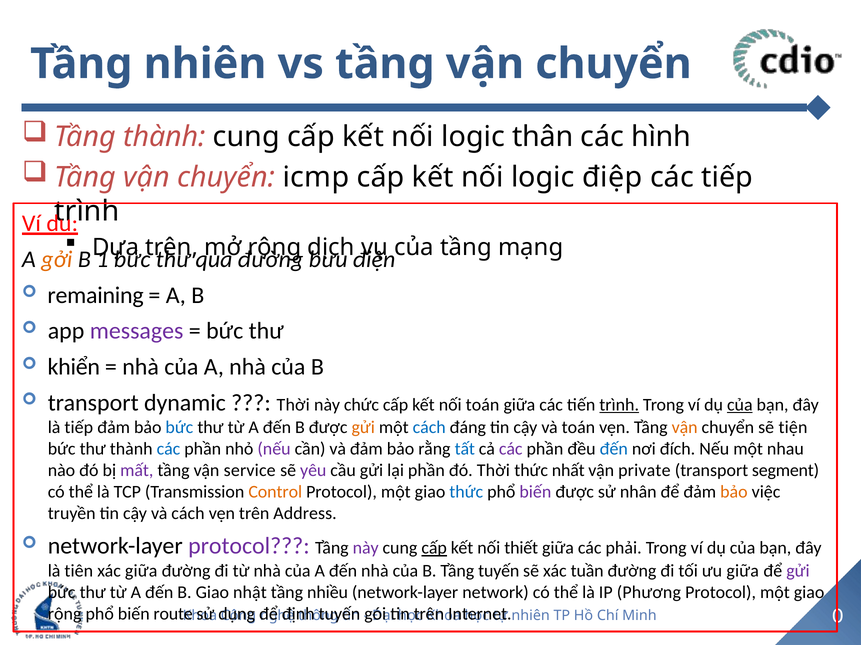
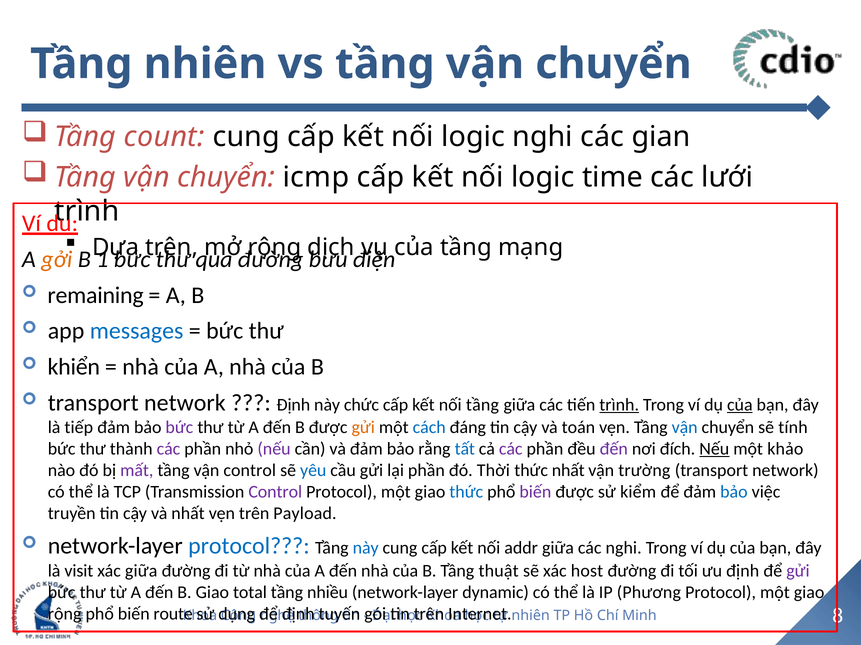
Tầng thành: thành -> count (164, 137)
logic thân: thân -> nghi (543, 137)
hình: hình -> gian (661, 137)
điệp: điệp -> time (612, 177)
các tiếp: tiếp -> lưới (727, 177)
messages colour: purple -> blue (137, 331)
dynamic: dynamic -> network (185, 403)
Thời: Thời -> Định (293, 405)
nối toán: toán -> tầng (482, 405)
bức colour: blue -> purple (179, 428)
vận colour: orange -> blue (685, 428)
tiện: tiện -> tính (793, 428)
các colour: blue -> purple (168, 449)
đến colour: blue -> purple (614, 449)
Nếu underline: none -> present (714, 449)
nhau: nhau -> khảo (785, 449)
vận service: service -> control (250, 471)
yêu colour: purple -> blue (313, 471)
private: private -> trường (644, 471)
segment: segment -> network (785, 471)
Control colour: orange -> purple (275, 492)
nhân: nhân -> kiểm (638, 492)
bảo colour: orange -> blue (734, 492)
và cách: cách -> nhất (188, 514)
Address: Address -> Payload (305, 514)
protocol colour: purple -> blue (249, 547)
này colour: purple -> blue (366, 549)
cấp underline: present -> none (434, 549)
thiết: thiết -> addr (521, 549)
các phải: phải -> nghi (624, 549)
tiên: tiên -> visit (79, 571)
Tầng tuyến: tuyến -> thuật (499, 571)
tuần: tuần -> host (587, 571)
ưu giữa: giữa -> định (743, 571)
nhật: nhật -> total (250, 593)
network: network -> dynamic (496, 593)
0: 0 -> 8 (838, 616)
